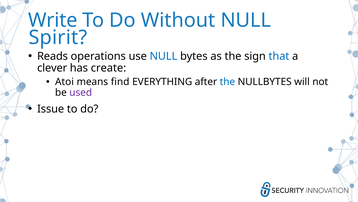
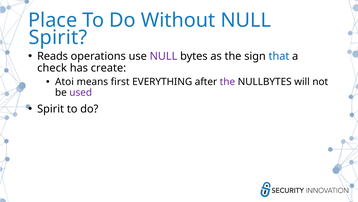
Write: Write -> Place (53, 20)
NULL colour: blue -> purple (164, 56)
clever: clever -> check (52, 68)
find: find -> first (120, 82)
the colour: blue -> purple (227, 82)
Issue: Issue -> Spirit (51, 109)
